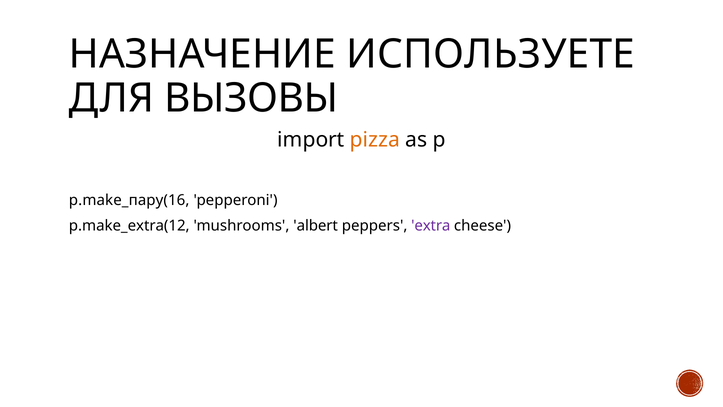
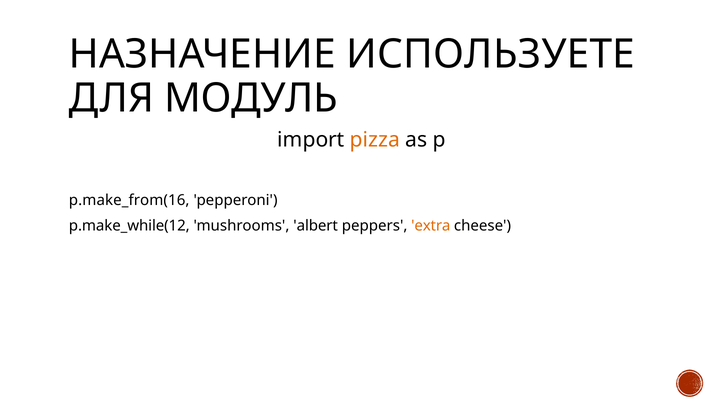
ВЫЗОВЫ: ВЫЗОВЫ -> МОДУЛЬ (251, 98)
p.make_пару(16: p.make_пару(16 -> p.make_from(16 (129, 200)
p.make_extra(12: p.make_extra(12 -> p.make_while(12 (129, 225)
extra colour: purple -> orange (431, 225)
